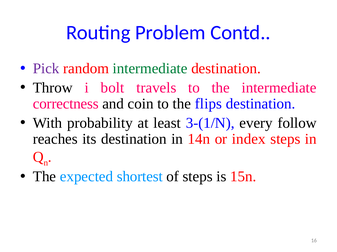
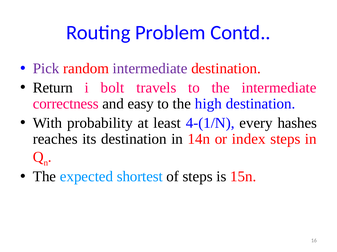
intermediate colour: green -> purple (150, 69)
Throw: Throw -> Return (53, 88)
coin: coin -> easy (141, 104)
flips: flips -> high (208, 104)
3-(1/N: 3-(1/N -> 4-(1/N (210, 123)
follow: follow -> hashes (297, 123)
